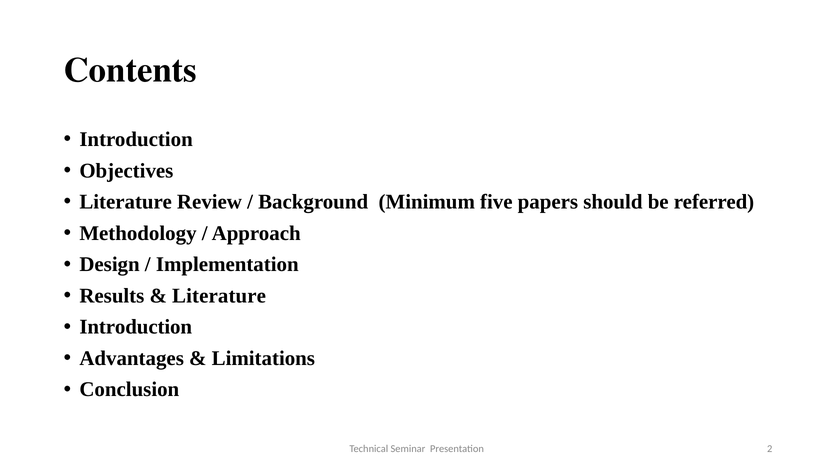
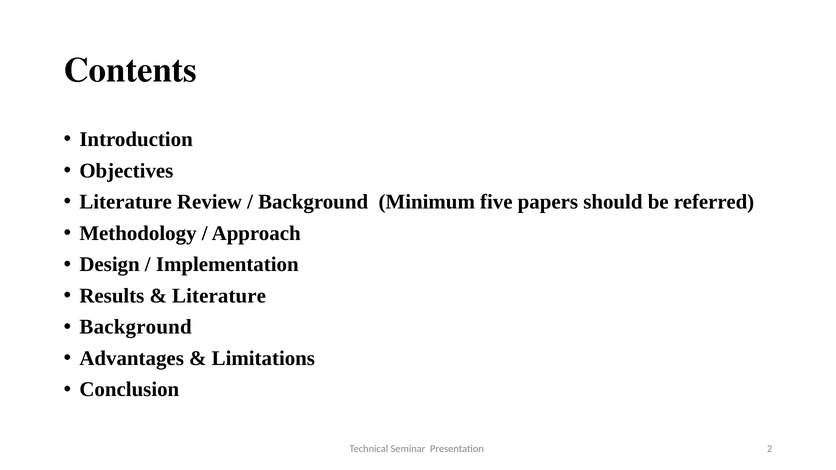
Introduction: Introduction -> Background (136, 327)
